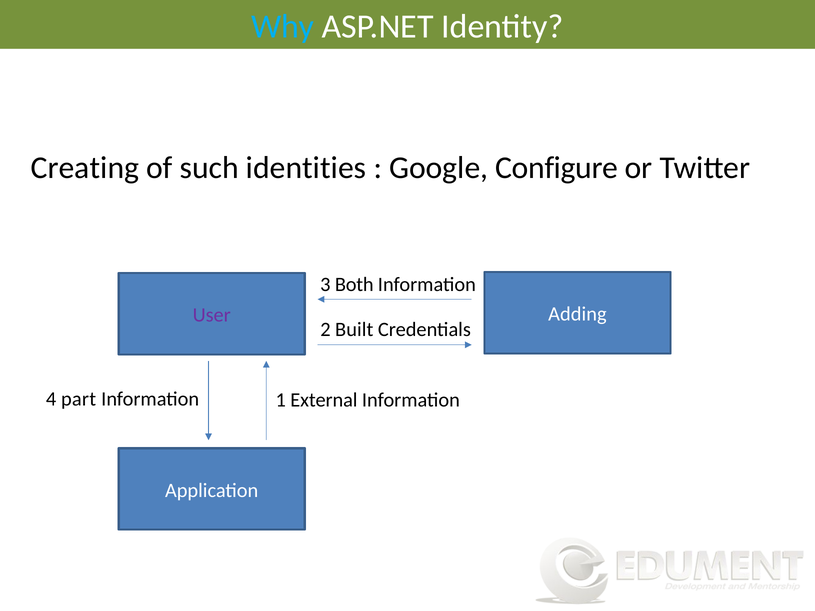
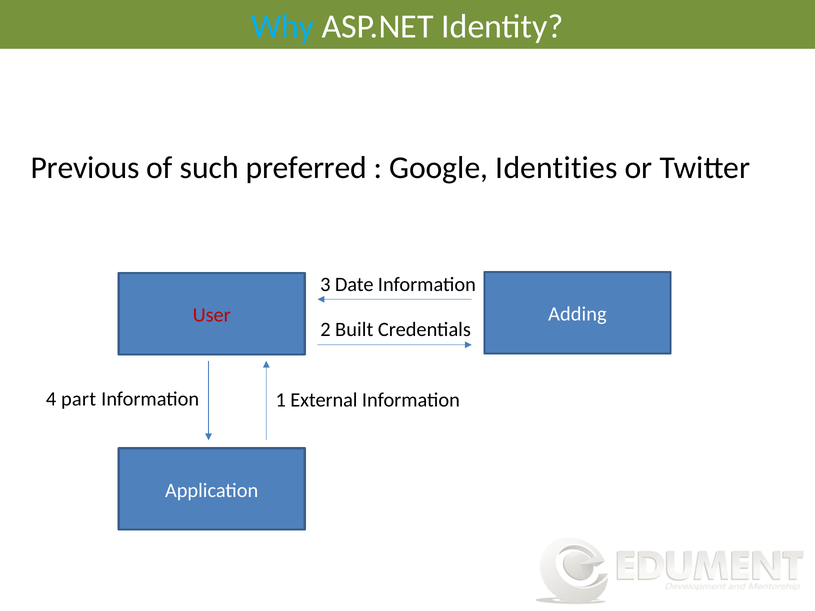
Creating: Creating -> Previous (85, 168)
identities: identities -> preferred (306, 168)
Configure: Configure -> Identities (556, 168)
Both: Both -> Date (354, 285)
User colour: purple -> red (212, 315)
